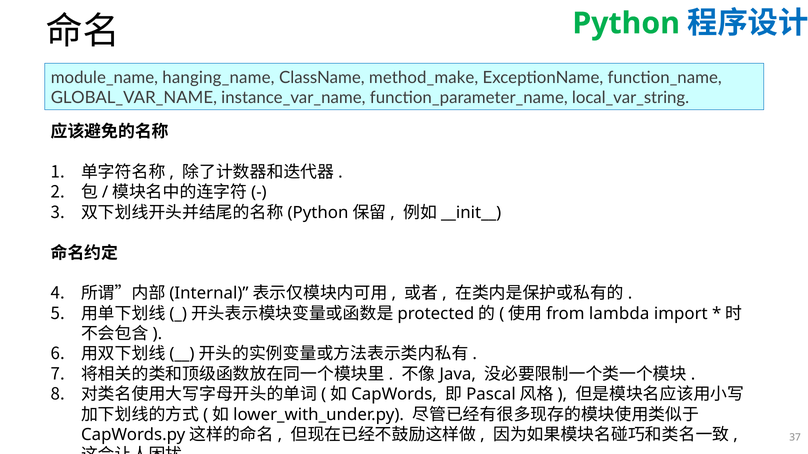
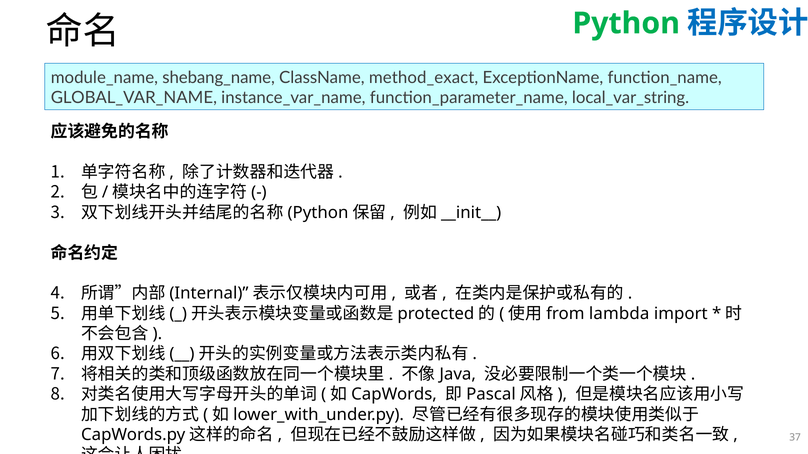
hanging_name: hanging_name -> shebang_name (219, 78)
method_make: method_make -> method_exact (424, 78)
